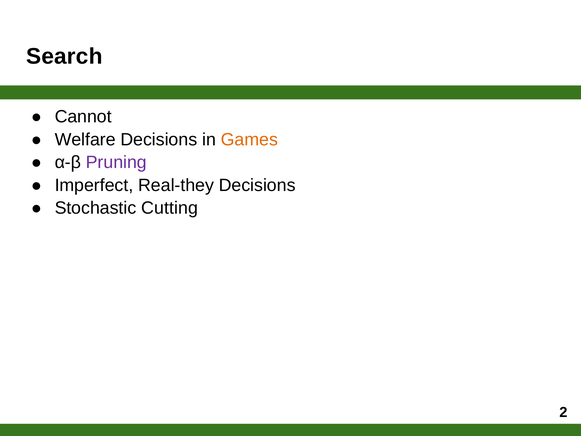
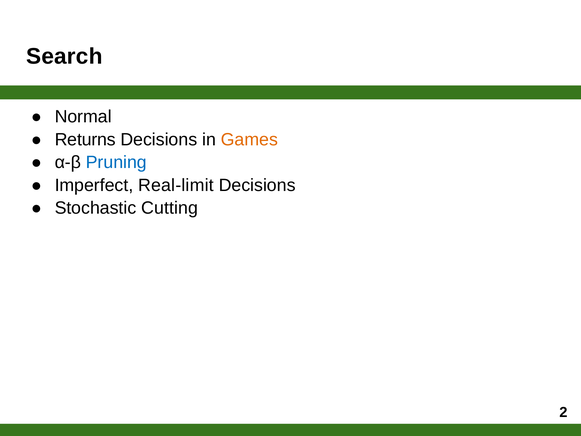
Cannot: Cannot -> Normal (83, 117)
Welfare: Welfare -> Returns (85, 139)
Pruning colour: purple -> blue (116, 162)
Real-they: Real-they -> Real-limit (176, 185)
